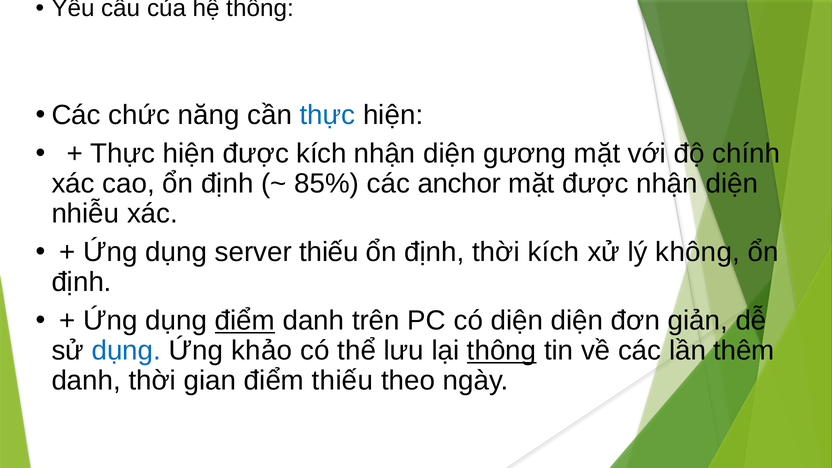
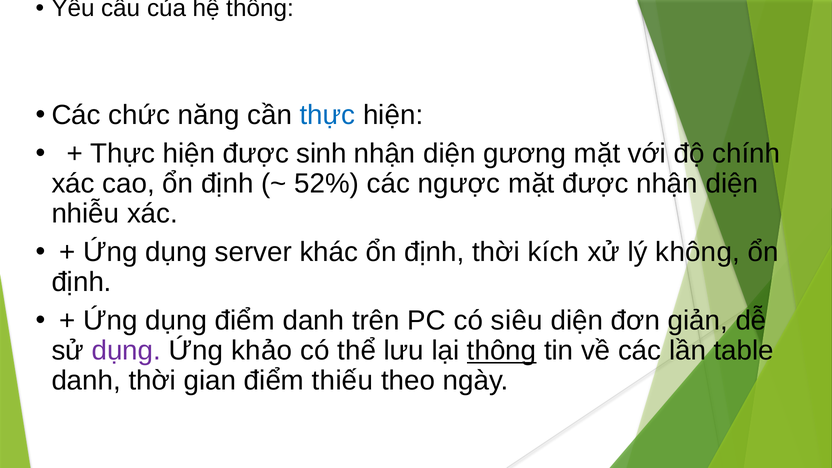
được kích: kích -> sinh (321, 154)
85%: 85% -> 52% (327, 184)
anchor: anchor -> ngược (459, 184)
server thiếu: thiếu -> khác (329, 252)
điểm underline: present -> none (245, 321)
có diện: diện -> siêu (517, 321)
dụng colour: blue -> purple (126, 351)
thêm: thêm -> table (744, 351)
